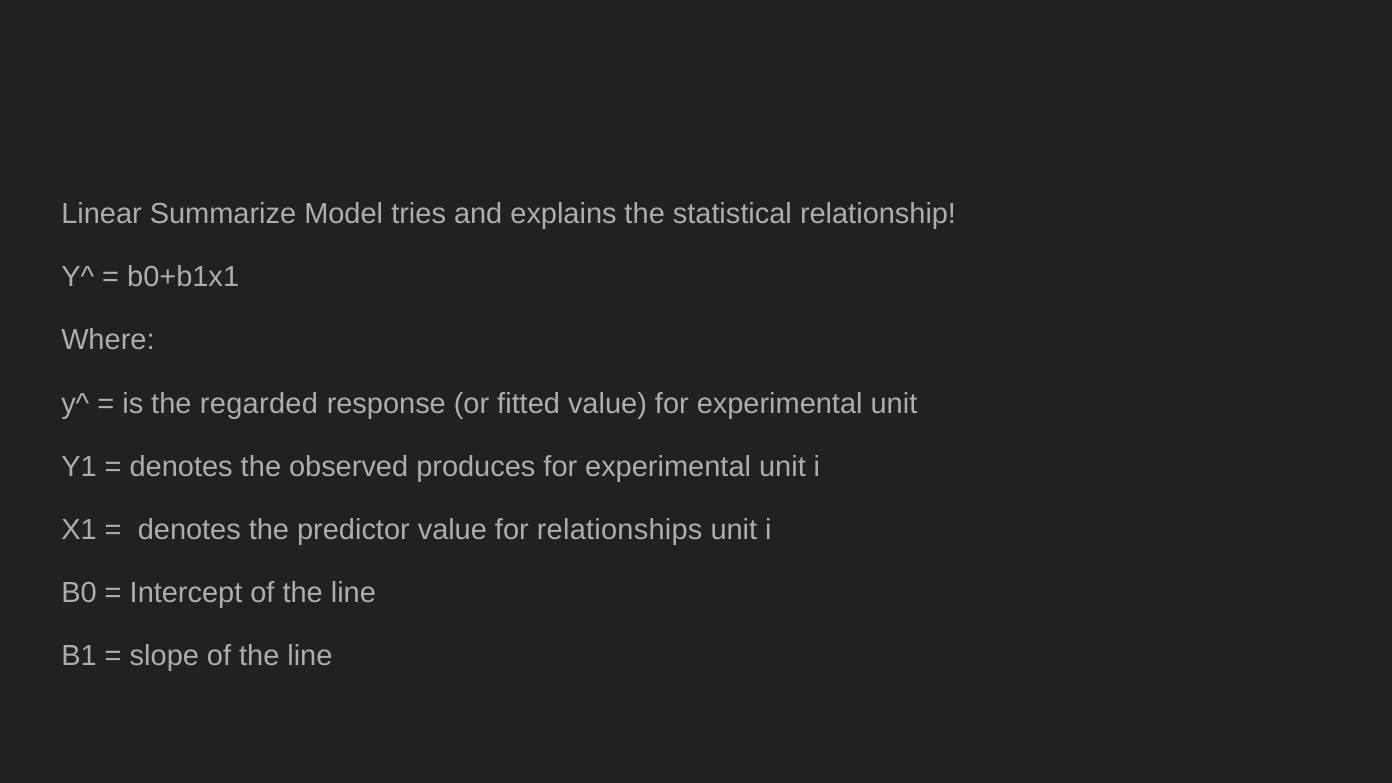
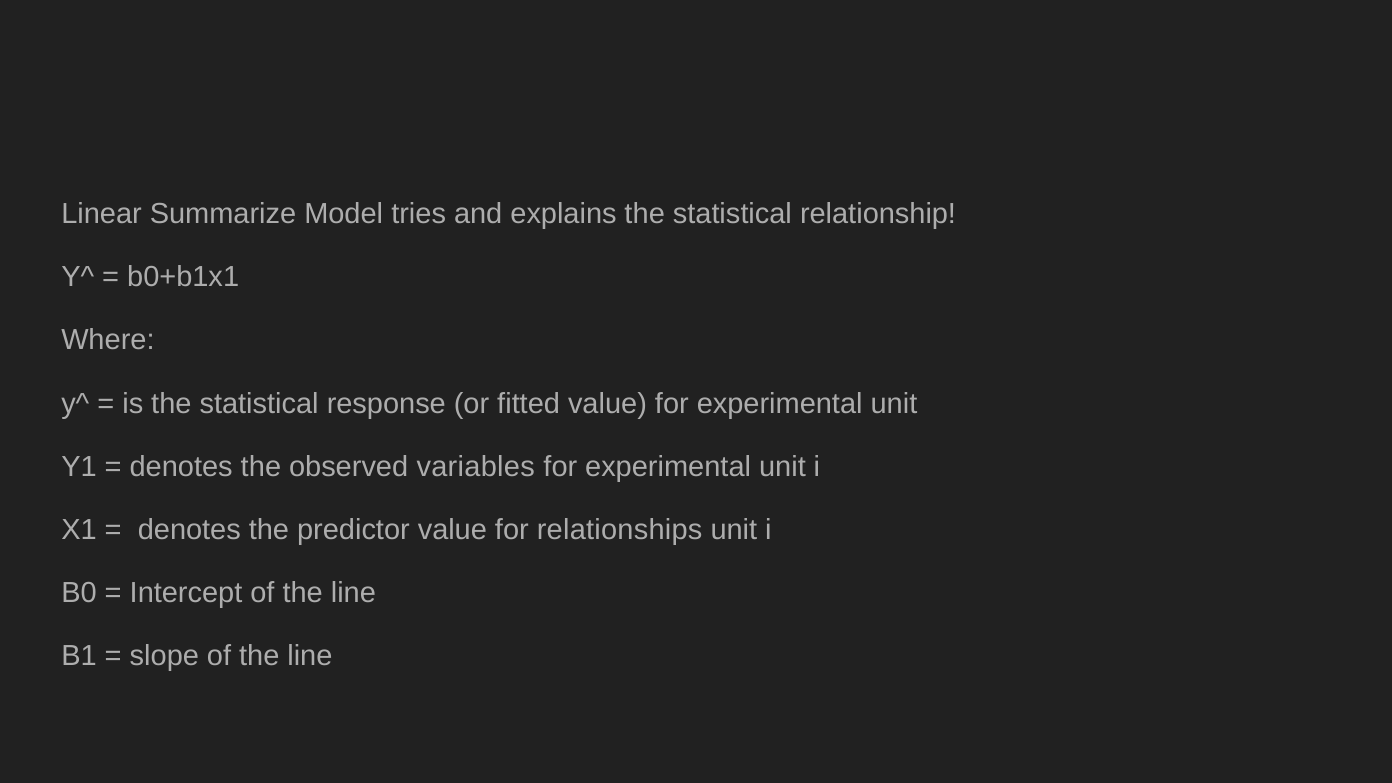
is the regarded: regarded -> statistical (259, 404)
produces: produces -> variables (476, 467)
